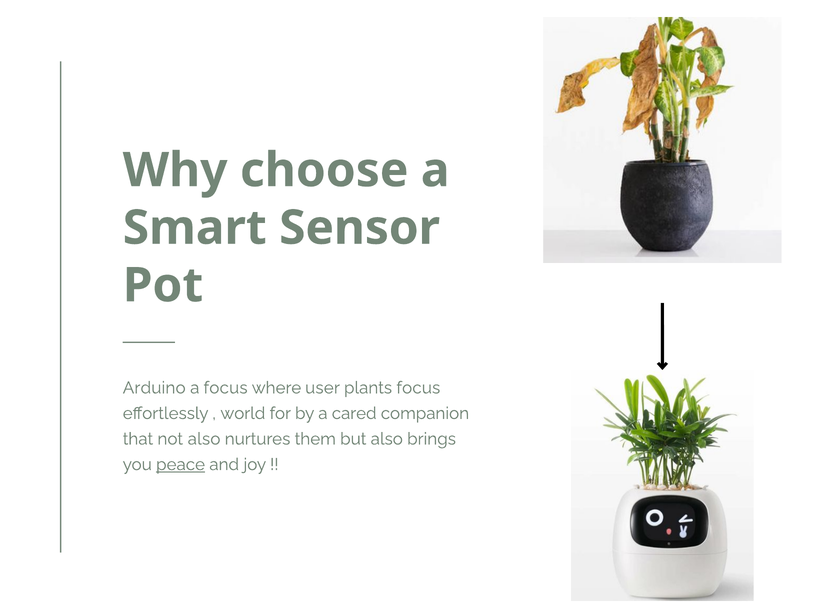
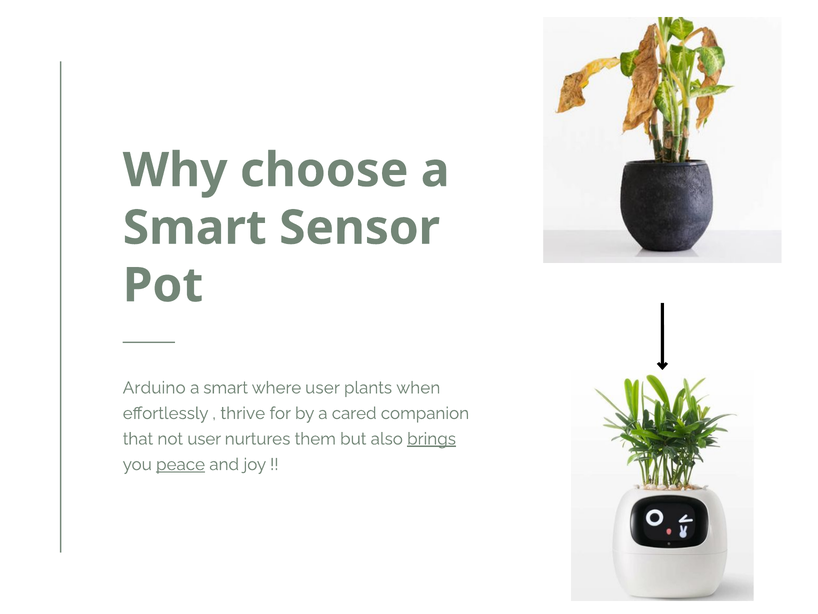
focus: focus -> smart (226, 387)
plants focus: focus -> when (418, 387)
world: world -> thrive (243, 413)
not also: also -> user (204, 439)
brings underline: none -> present (432, 439)
